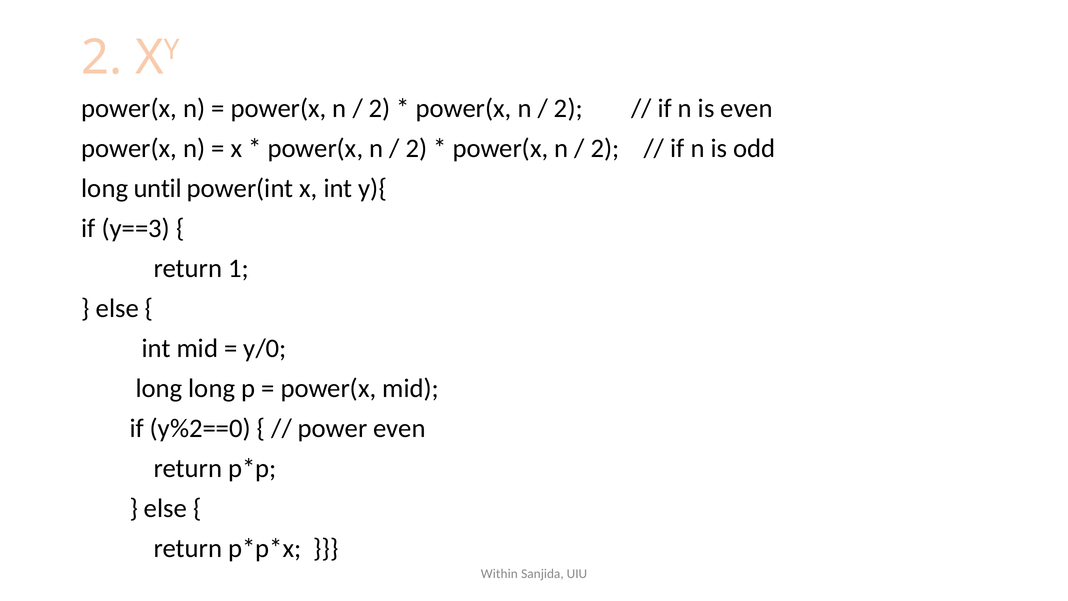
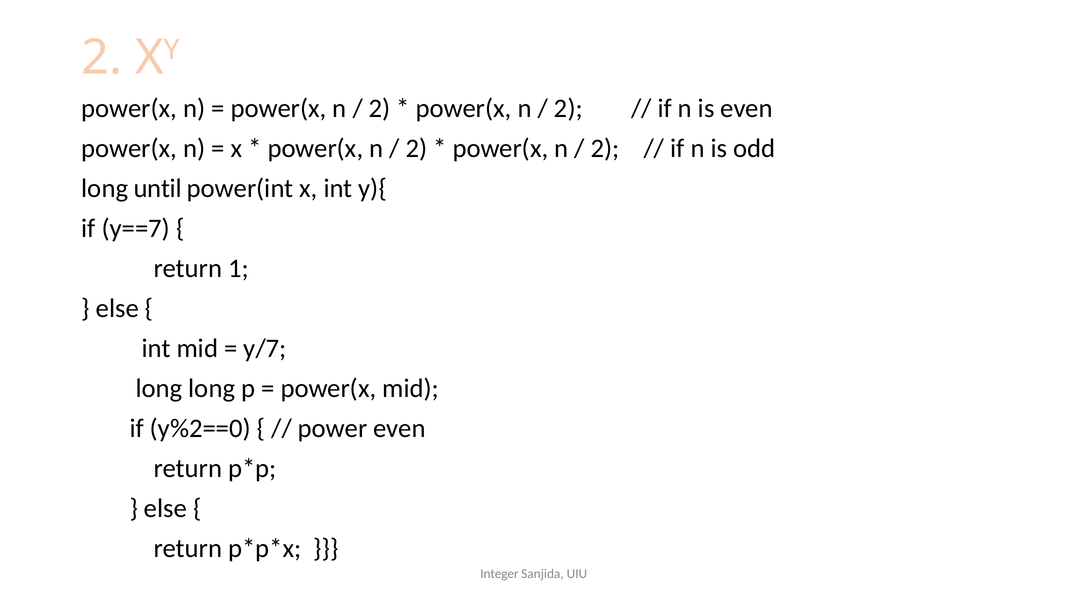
y==3: y==3 -> y==7 (136, 228)
y/0: y/0 -> y/7 (265, 348)
Within: Within -> Integer (499, 574)
